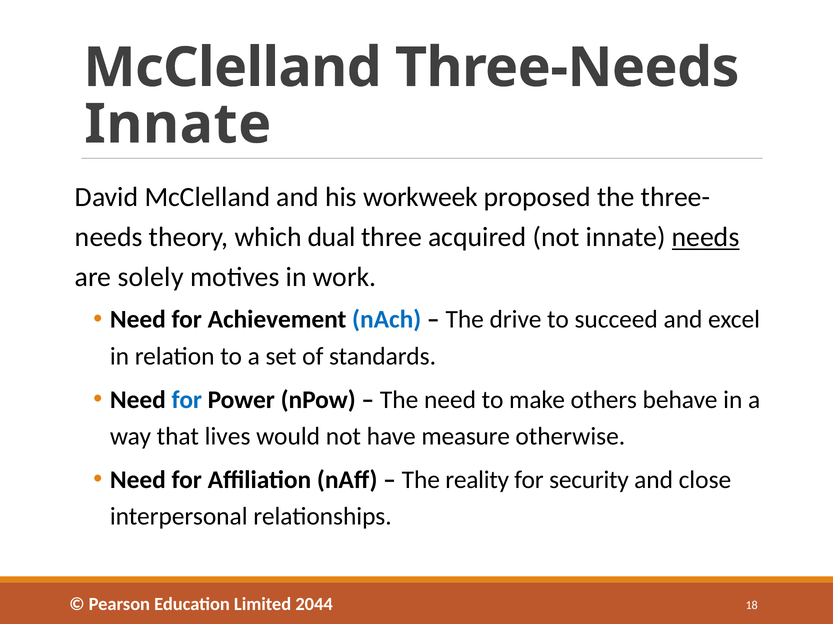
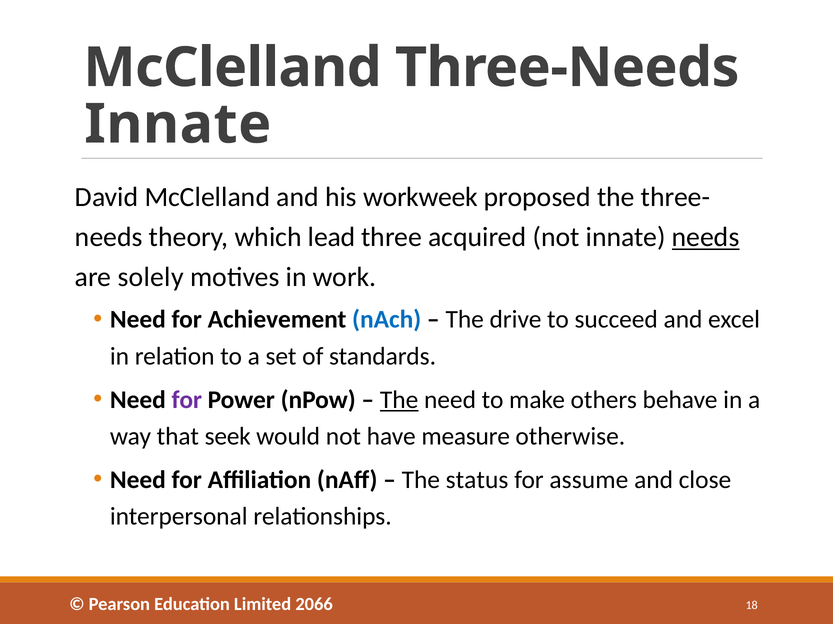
dual: dual -> lead (332, 237)
for colour: blue -> purple (187, 400)
The underline: none -> present (399, 400)
lives: lives -> seek (228, 437)
reality: reality -> status (477, 480)
security: security -> assume (589, 480)
2044: 2044 -> 2066 (314, 605)
